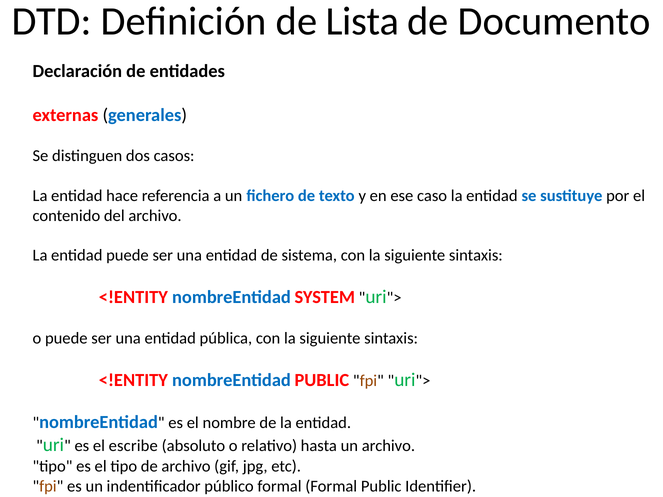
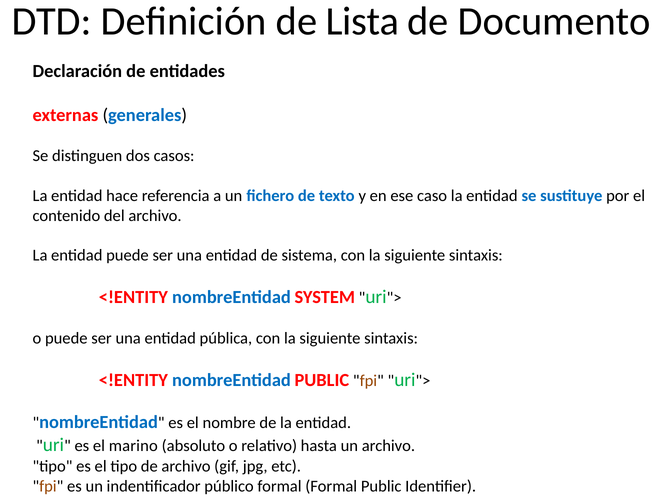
escribe: escribe -> marino (133, 446)
